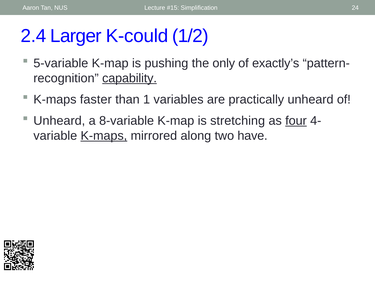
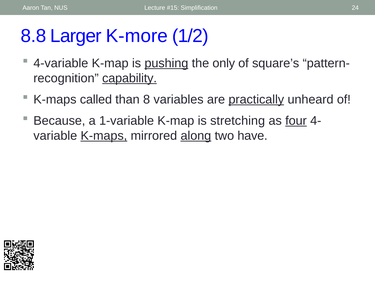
2.4: 2.4 -> 8.8 (34, 36)
K-could: K-could -> K-more (137, 36)
5-variable: 5-variable -> 4-variable (61, 63)
pushing underline: none -> present (166, 63)
exactly’s: exactly’s -> square’s (276, 63)
faster: faster -> called (96, 100)
1: 1 -> 8 (147, 100)
practically underline: none -> present (256, 100)
Unheard: Unheard -> Because (59, 121)
8-variable: 8-variable -> 1-variable (127, 121)
along underline: none -> present (196, 136)
